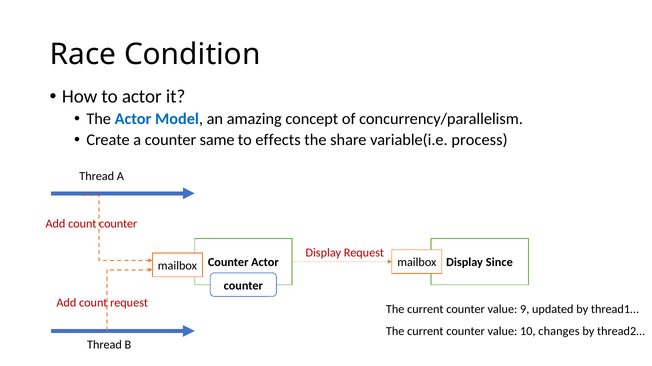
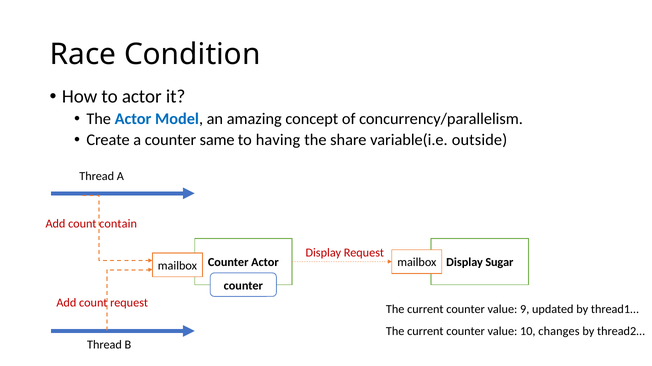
effects: effects -> having (278, 140)
process: process -> outside (479, 140)
count counter: counter -> contain (118, 224)
Since: Since -> Sugar (499, 263)
